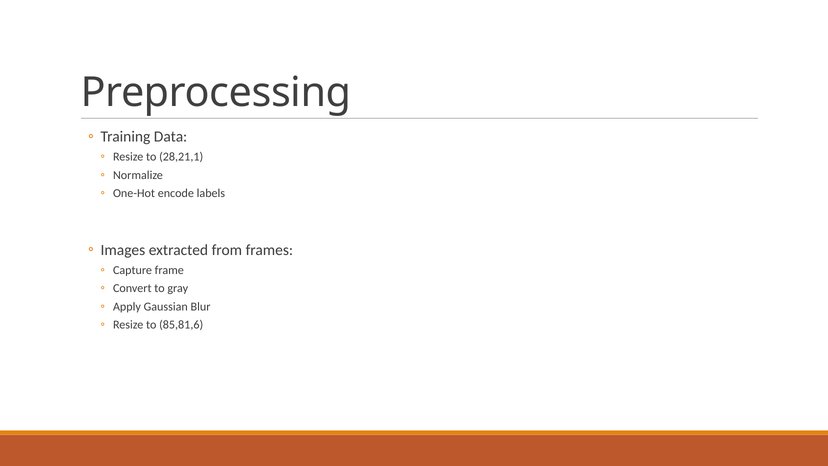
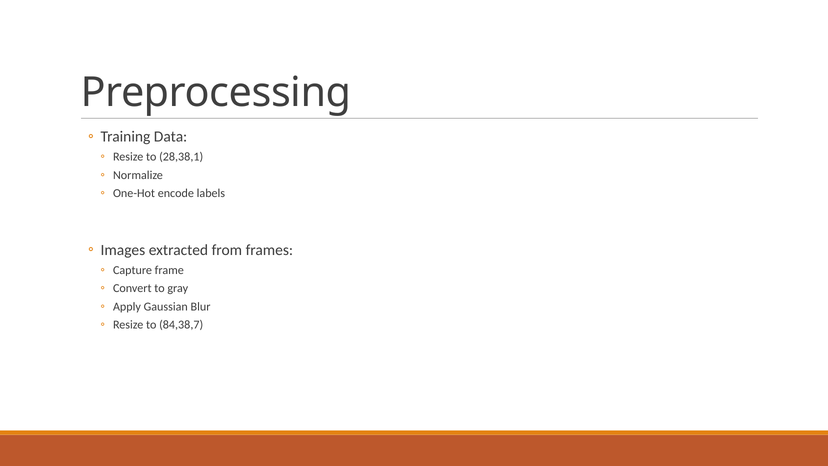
28,21,1: 28,21,1 -> 28,38,1 (181, 157)
85,81,6: 85,81,6 -> 84,38,7 (181, 325)
